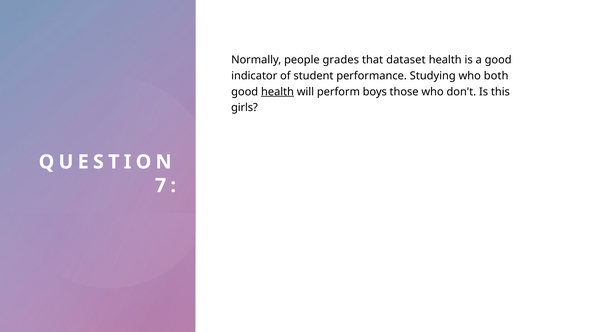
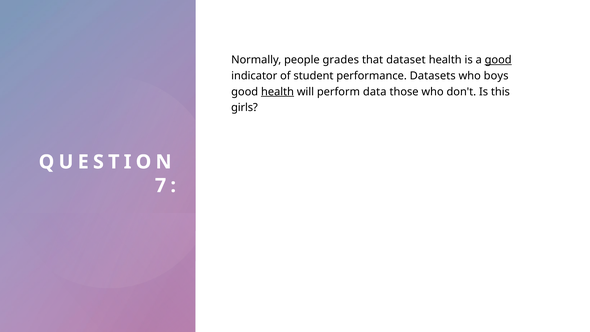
good underline: none -> present (498, 60)
Studying: Studying -> Datasets (433, 76)
both: both -> boys (496, 76)
boys: boys -> data (375, 92)
